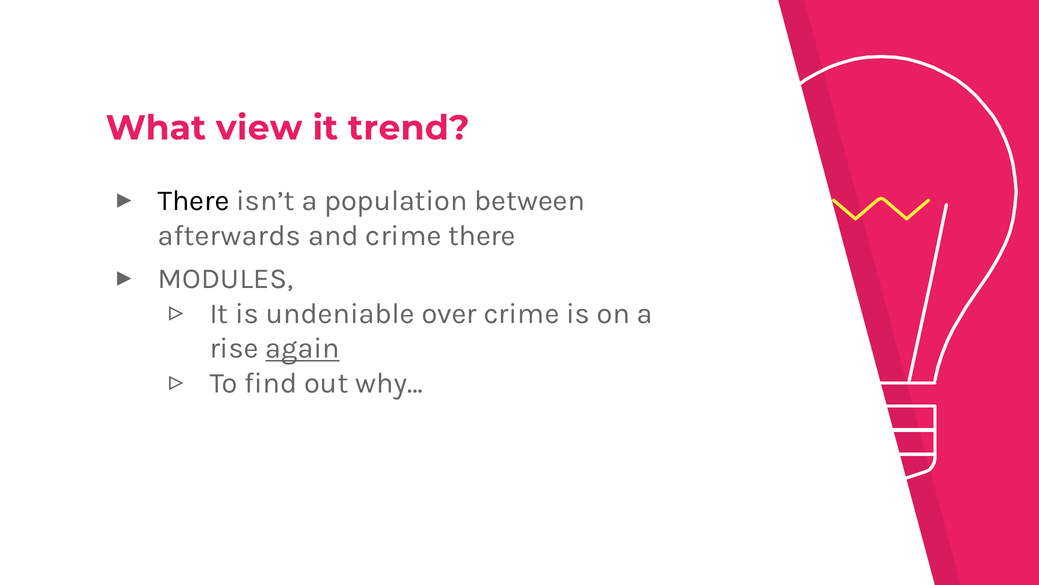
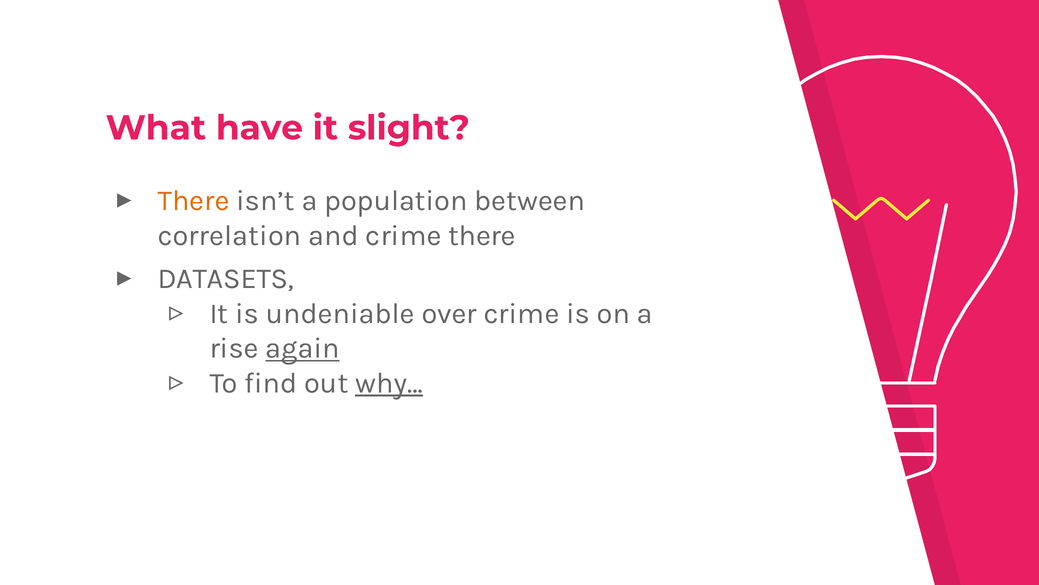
view: view -> have (259, 128)
trend: trend -> slight (409, 128)
There colour: black -> orange (194, 201)
afterwards: afterwards -> correlation (229, 235)
MODULES: MODULES -> DATASETS (226, 279)
why… underline: none -> present (389, 383)
